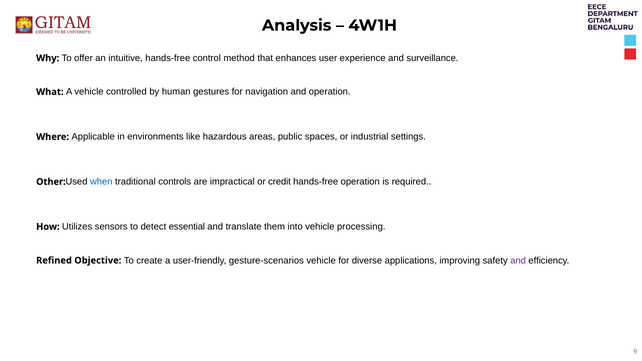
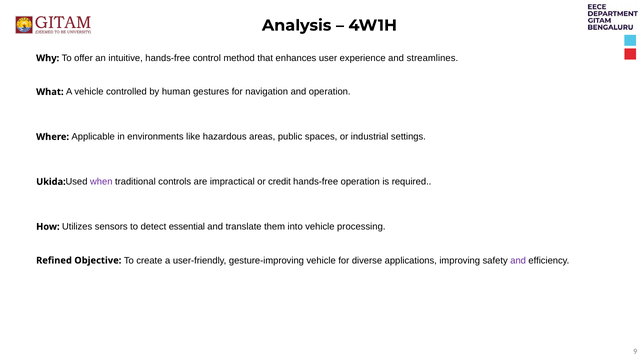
surveillance: surveillance -> streamlines (432, 58)
Other: Other -> Ukida (51, 182)
when colour: blue -> purple (101, 182)
gesture-scenarios: gesture-scenarios -> gesture-improving (266, 260)
